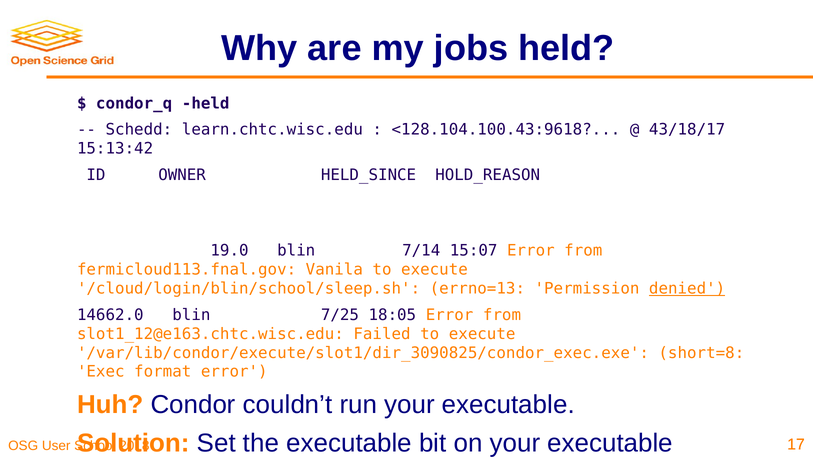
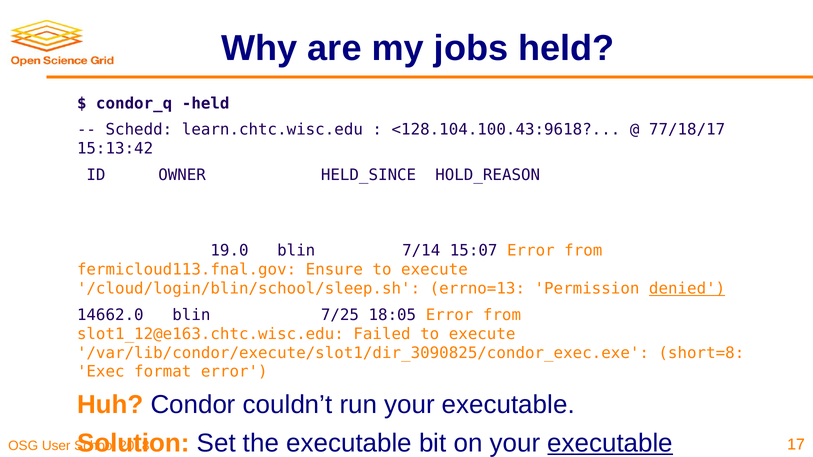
43/18/17: 43/18/17 -> 77/18/17 (687, 130)
Vanila: Vanila -> Ensure (334, 270)
executable underline: none -> present (610, 443)
